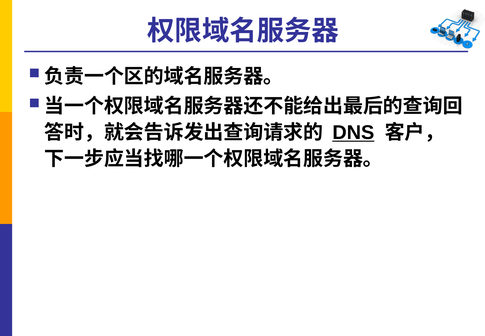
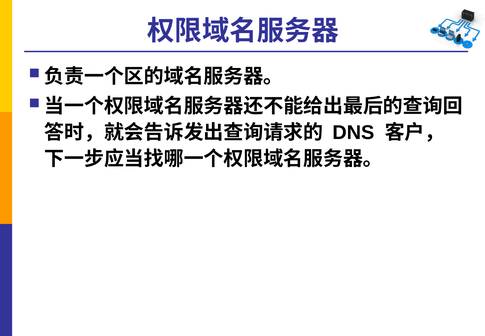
DNS underline: present -> none (353, 132)
